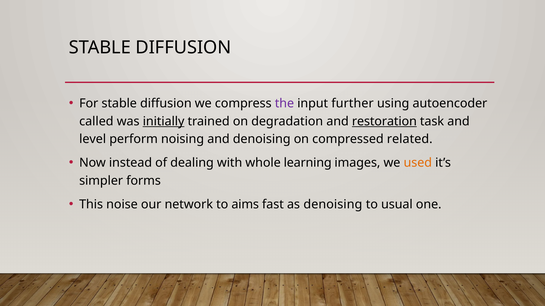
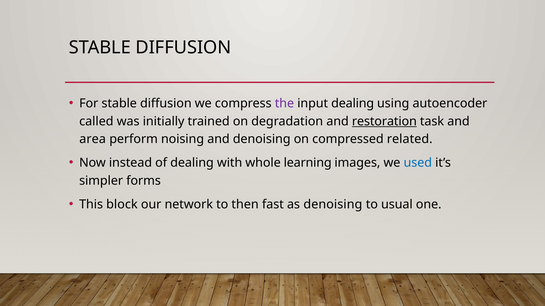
input further: further -> dealing (353, 103)
initially underline: present -> none (164, 121)
level: level -> area (93, 139)
used colour: orange -> blue (418, 163)
noise: noise -> block (122, 205)
aims: aims -> then (245, 205)
